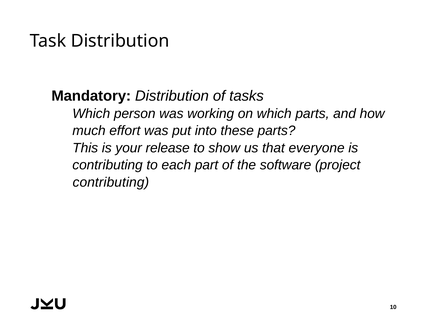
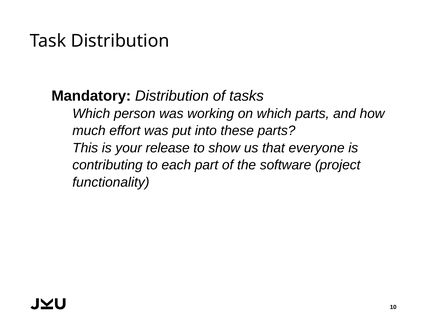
contributing: contributing -> functionality (111, 182)
